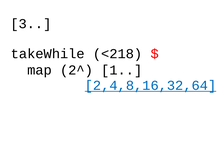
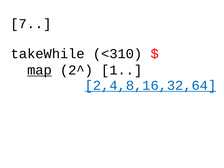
3: 3 -> 7 (31, 24)
<218: <218 -> <310 (118, 54)
map underline: none -> present (39, 70)
